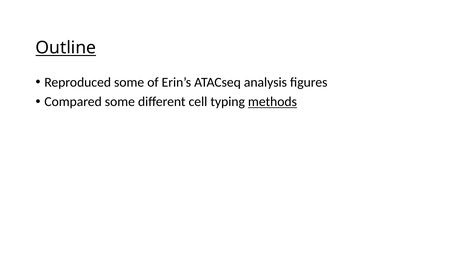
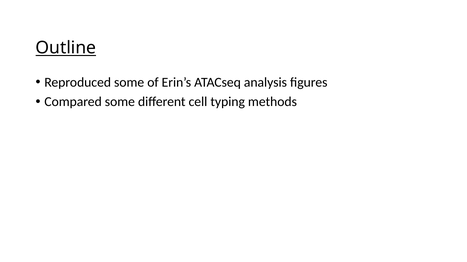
methods underline: present -> none (272, 102)
